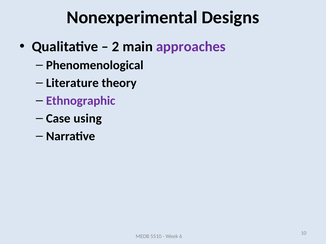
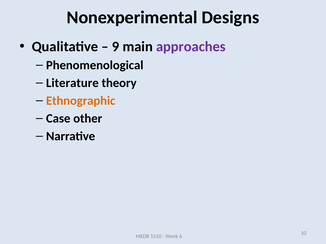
2: 2 -> 9 (116, 47)
Ethnographic colour: purple -> orange (81, 101)
using: using -> other (88, 119)
